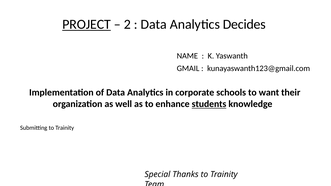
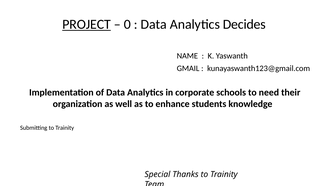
2: 2 -> 0 (127, 24)
want: want -> need (269, 93)
students underline: present -> none (209, 104)
